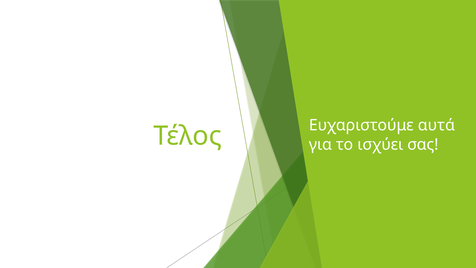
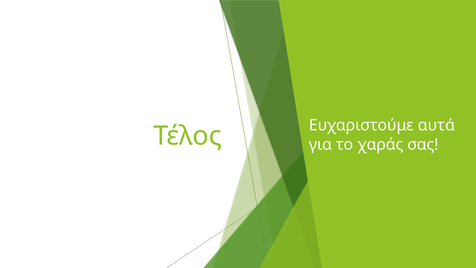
ισχύει: ισχύει -> χαράς (380, 144)
